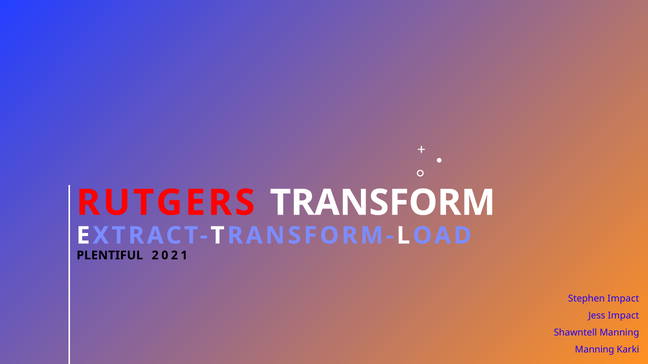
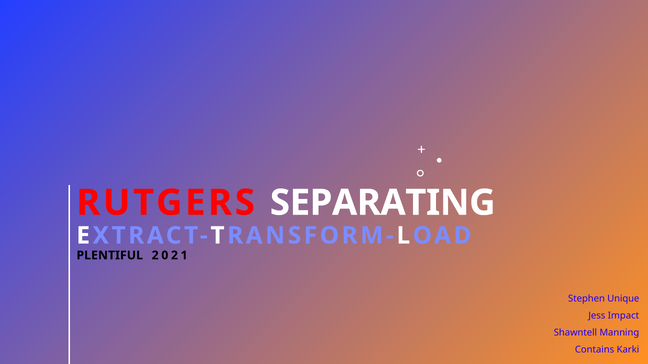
TRANSFORM: TRANSFORM -> SEPARATING (383, 203)
Stephen Impact: Impact -> Unique (623, 299)
Manning: Manning -> Contains (595, 350)
